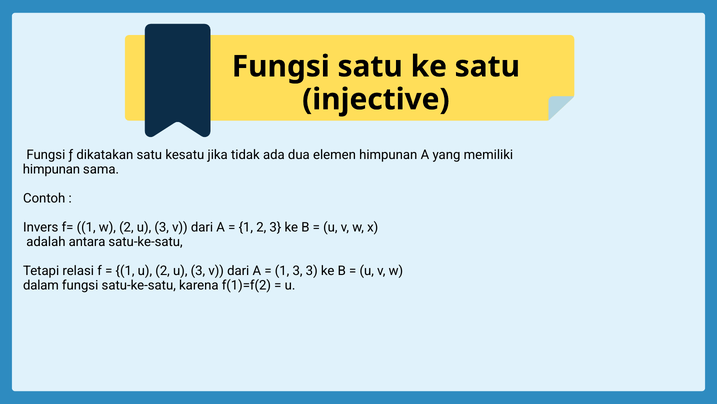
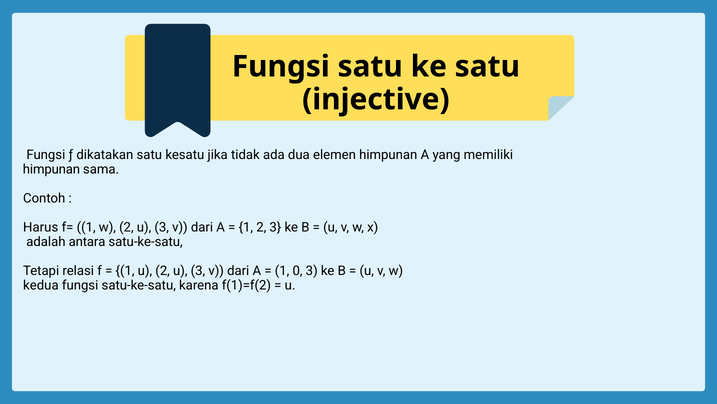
Invers: Invers -> Harus (41, 227)
1 3: 3 -> 0 (298, 271)
dalam: dalam -> kedua (41, 285)
